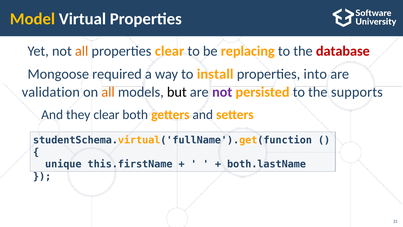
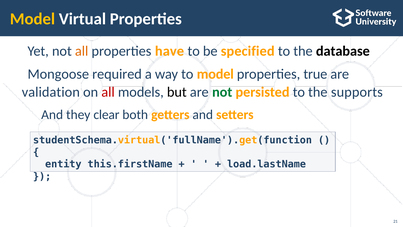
properties clear: clear -> have (170, 51)
replacing: replacing -> specified (248, 51)
database colour: red -> black (343, 51)
to install: install -> model (215, 74)
into: into -> true (315, 74)
all colour: orange -> red (108, 92)
not colour: purple -> green (222, 92)
unique: unique -> entity (63, 164)
both.lastName: both.lastName -> load.lastName (267, 164)
